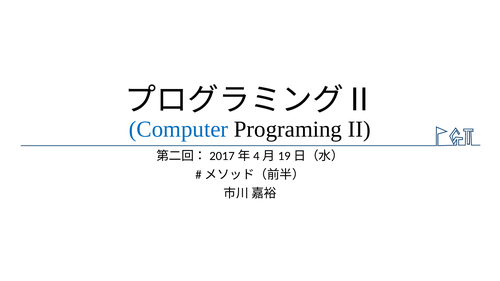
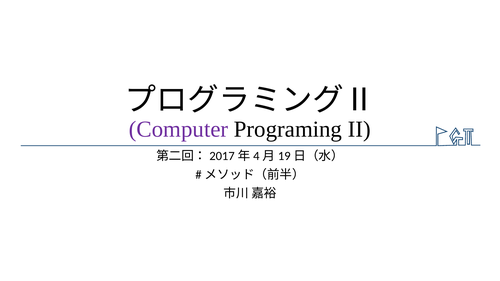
Computer colour: blue -> purple (179, 130)
